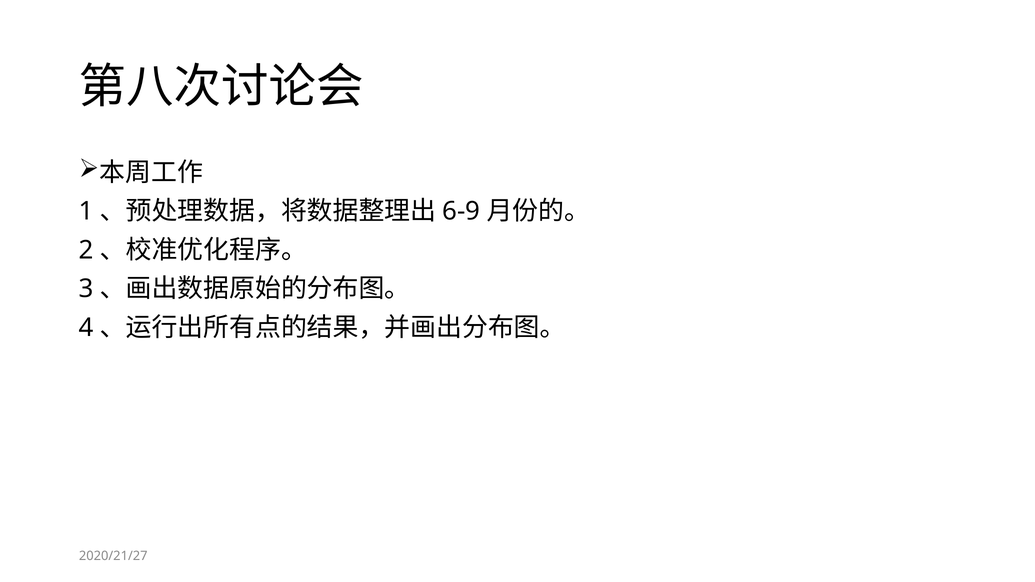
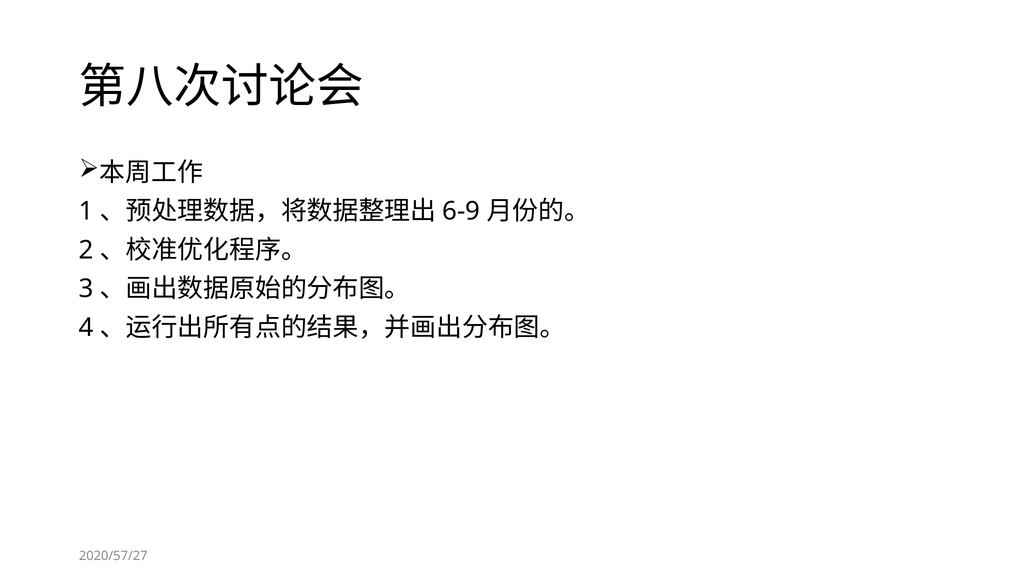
2020/21/27: 2020/21/27 -> 2020/57/27 (113, 556)
